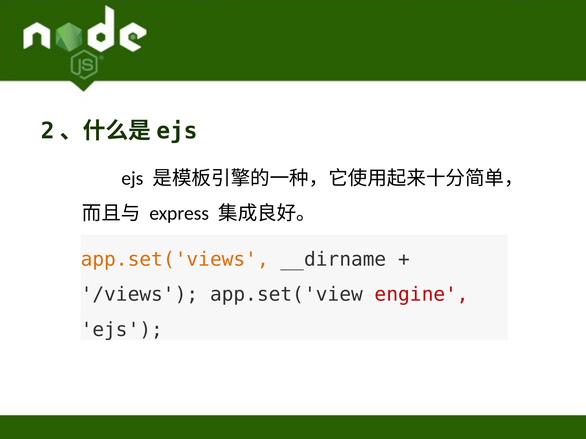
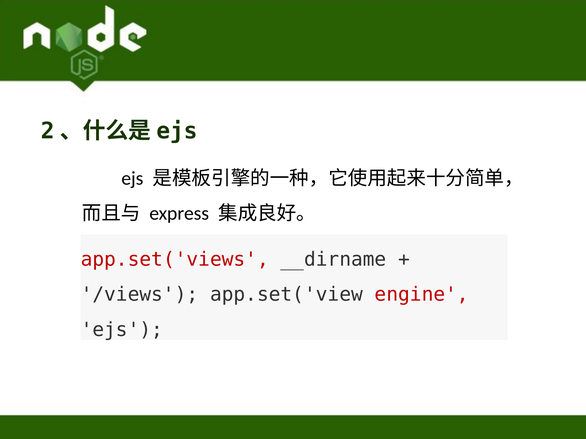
app.set('views colour: orange -> red (175, 260)
